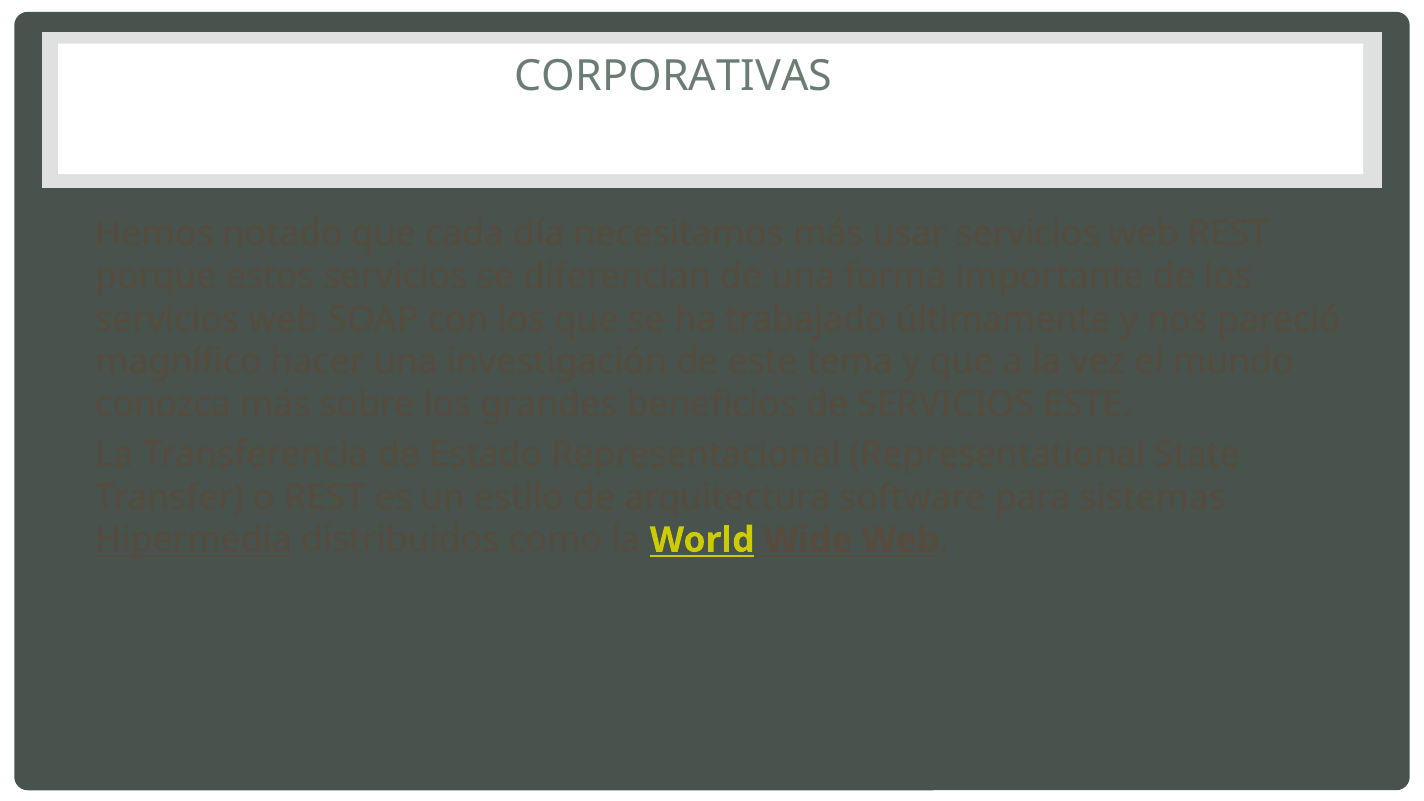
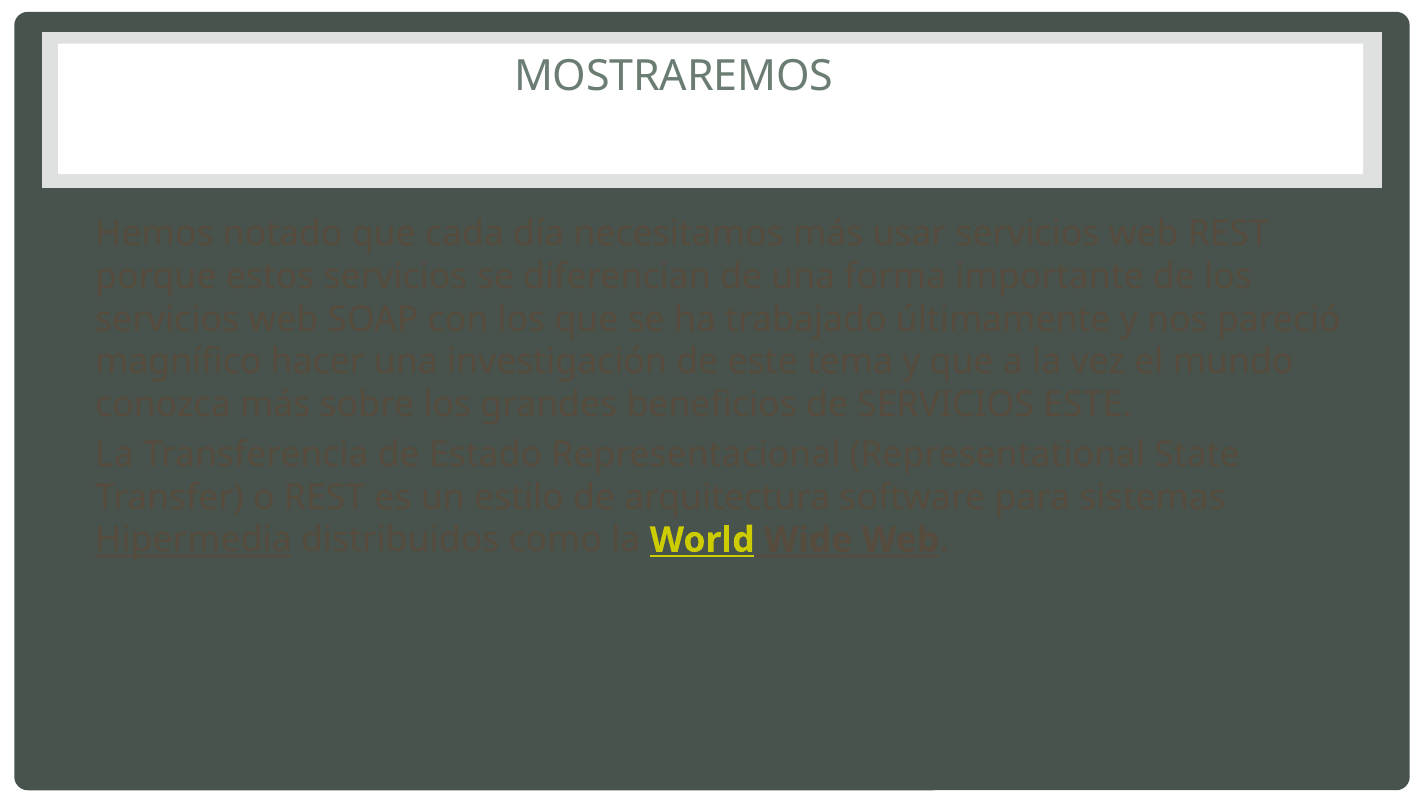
CORPORATIVAS: CORPORATIVAS -> MOSTRAREMOS (674, 77)
